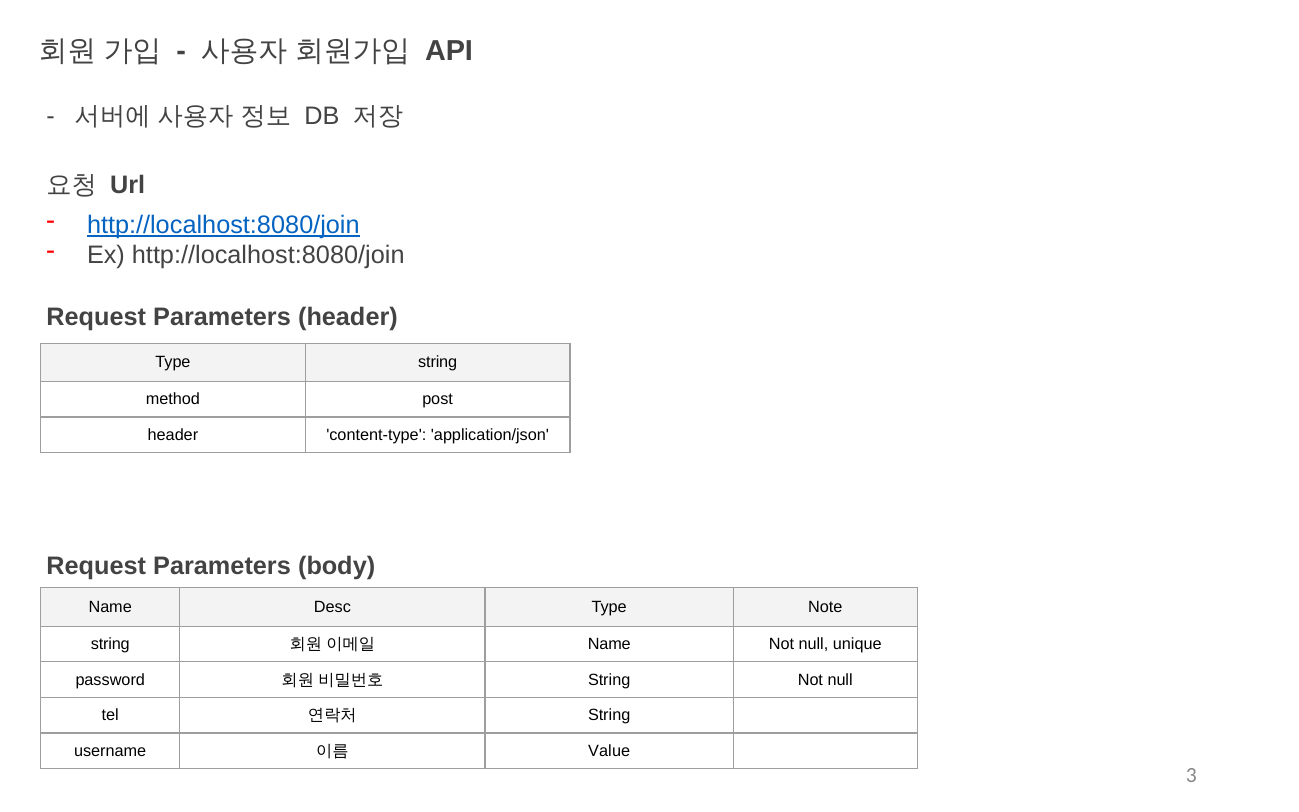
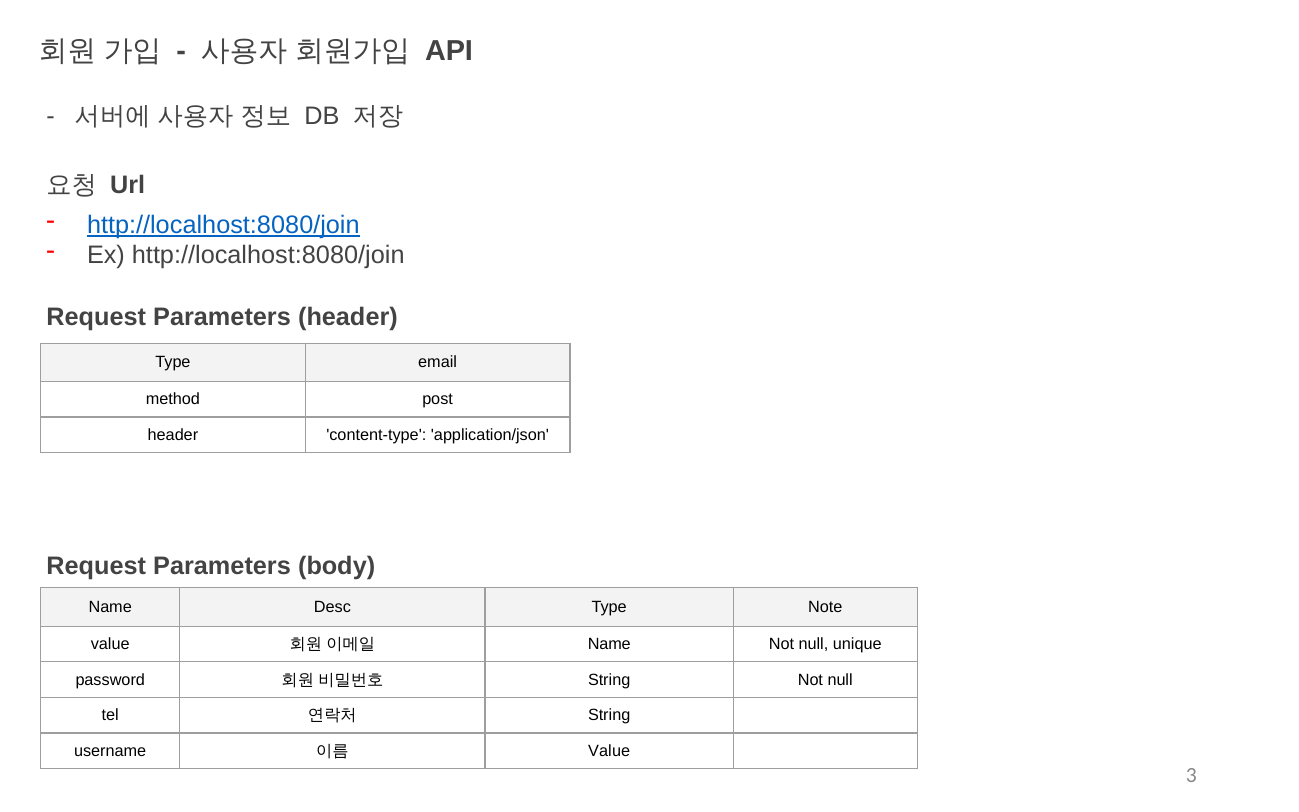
Type string: string -> email (438, 362)
string: string -> value (110, 644)
